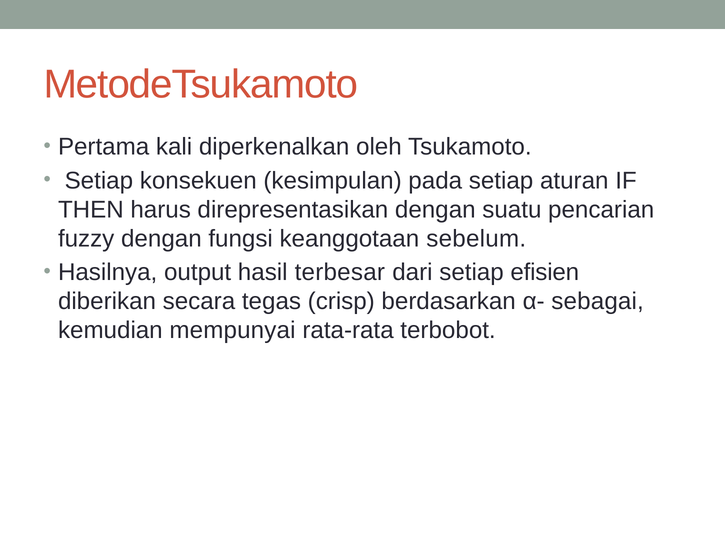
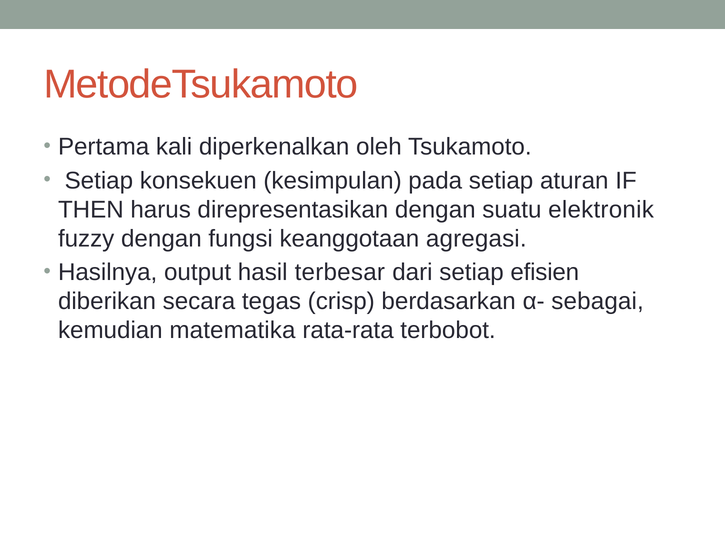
pencarian: pencarian -> elektronik (601, 210)
sebelum: sebelum -> agregasi (476, 239)
mempunyai: mempunyai -> matematika (232, 330)
